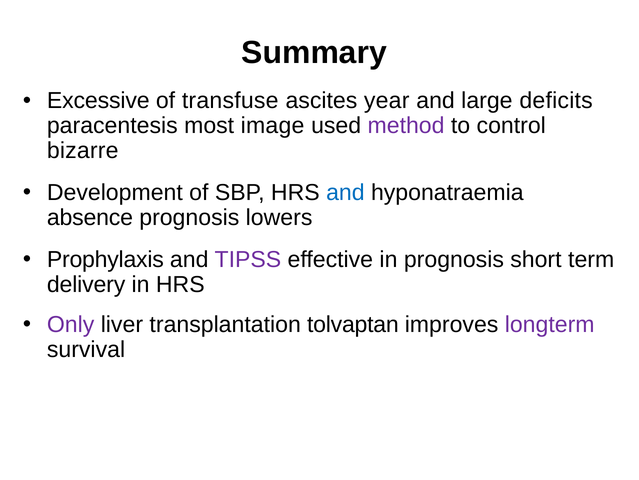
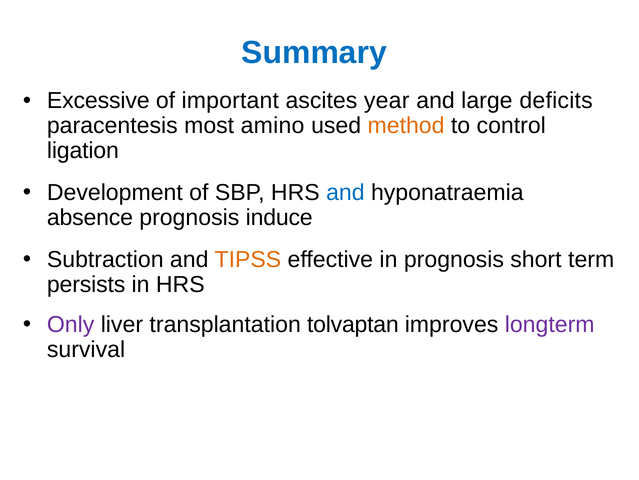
Summary colour: black -> blue (314, 53)
transfuse: transfuse -> important (230, 101)
image: image -> amino (273, 126)
method colour: purple -> orange (406, 126)
bizarre: bizarre -> ligation (83, 151)
lowers: lowers -> induce (279, 217)
Prophylaxis: Prophylaxis -> Subtraction (105, 259)
TIPSS colour: purple -> orange (248, 259)
delivery: delivery -> persists (86, 284)
